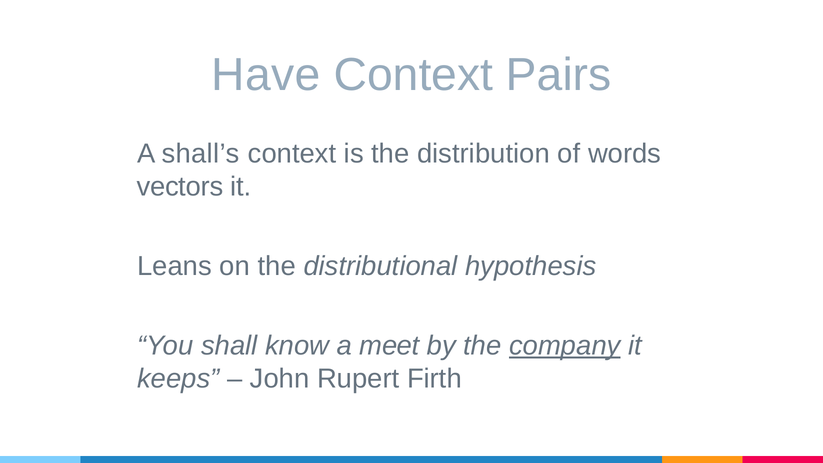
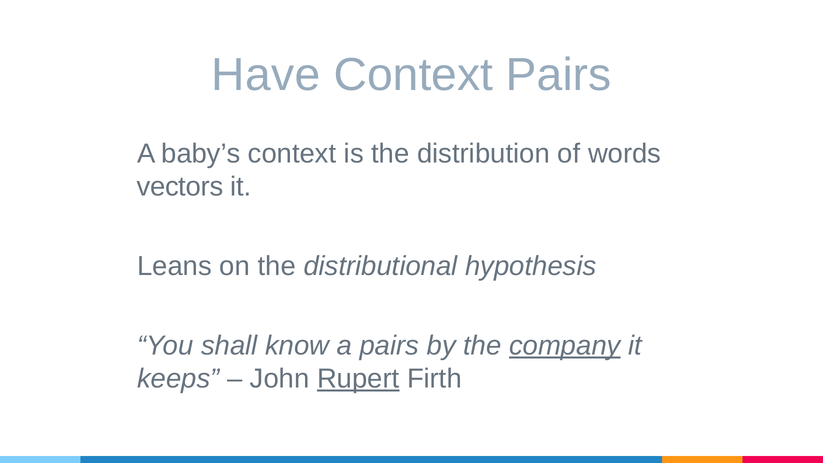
shall’s: shall’s -> baby’s (201, 154)
a meet: meet -> pairs (389, 346)
Rupert underline: none -> present (358, 379)
